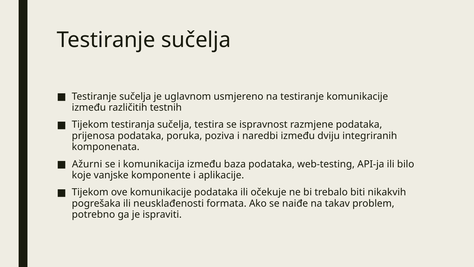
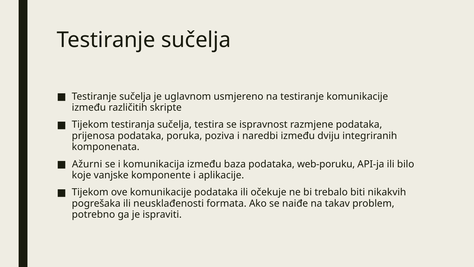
testnih: testnih -> skripte (166, 107)
web-testing: web-testing -> web-poruku (326, 164)
